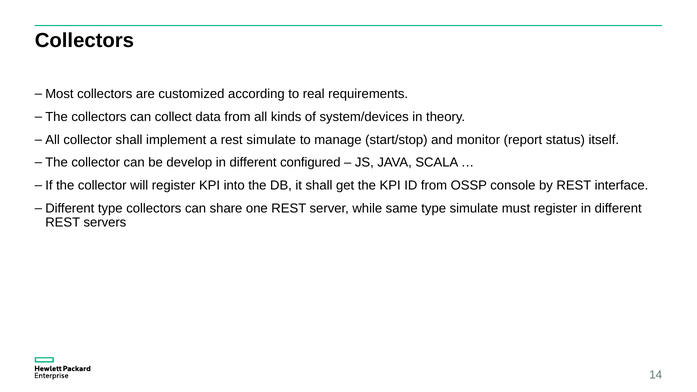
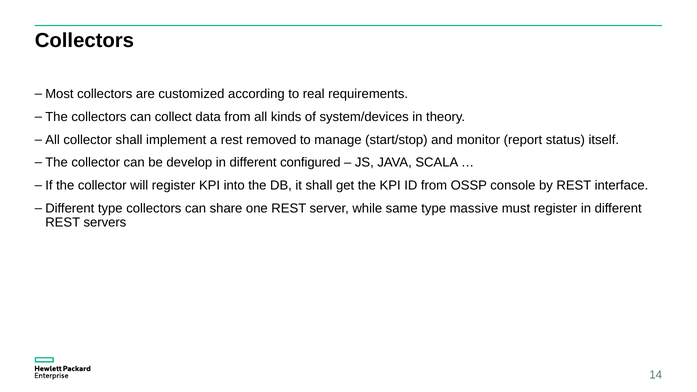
rest simulate: simulate -> removed (271, 140)
type simulate: simulate -> massive (474, 208)
